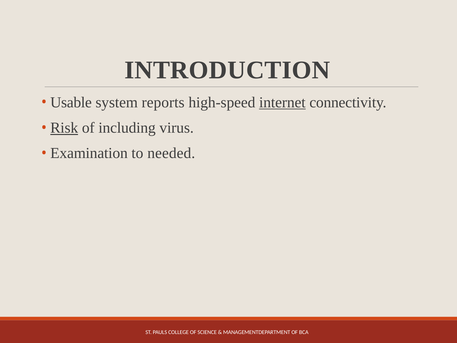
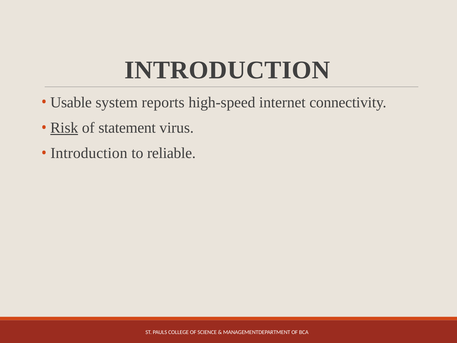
internet underline: present -> none (282, 102)
including: including -> statement (127, 128)
Examination: Examination -> Introduction (89, 153)
needed: needed -> reliable (171, 153)
